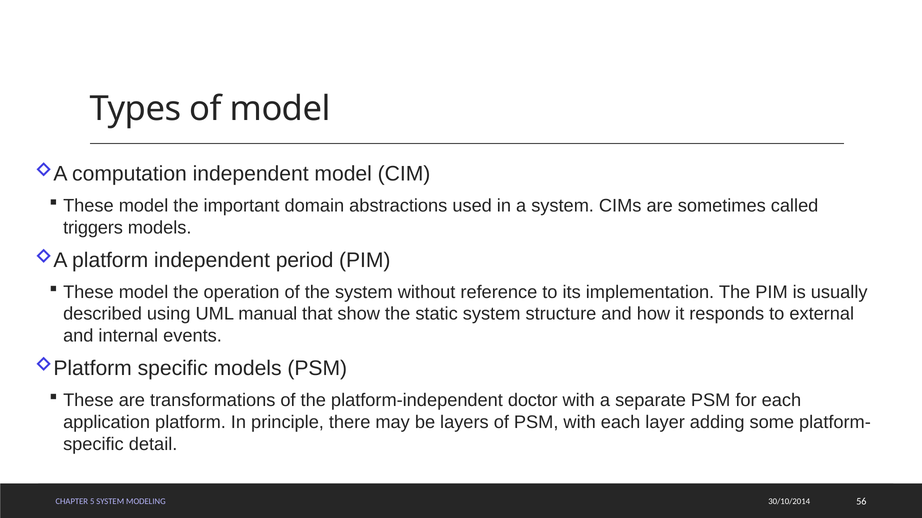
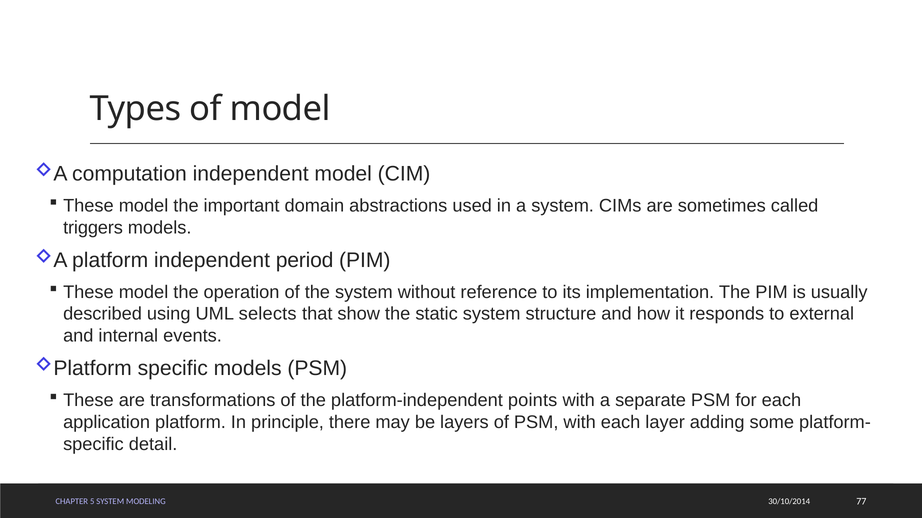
manual: manual -> selects (268, 314)
doctor: doctor -> points (533, 401)
56: 56 -> 77 (861, 502)
